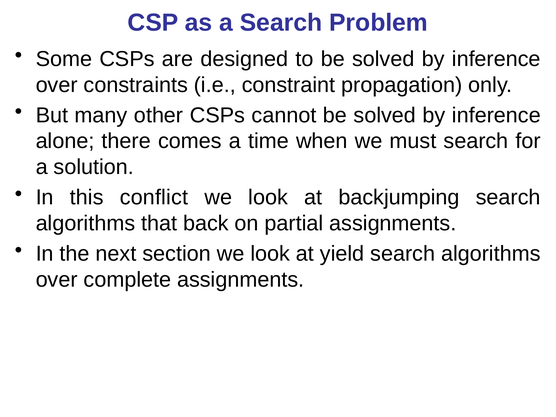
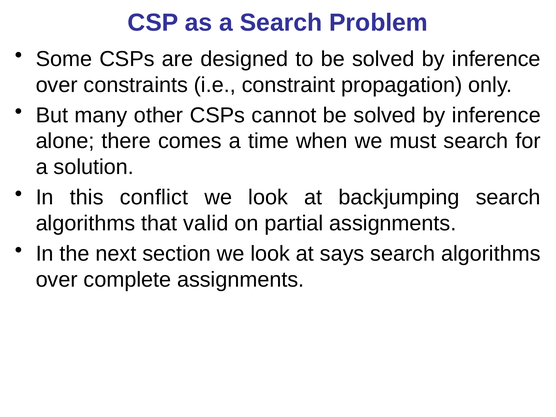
back: back -> valid (206, 223)
yield: yield -> says (342, 254)
